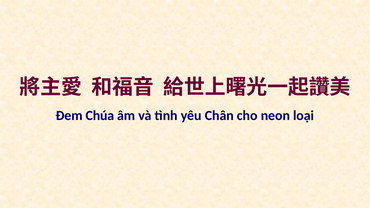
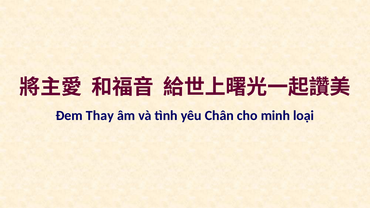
Chúa: Chúa -> Thay (100, 116)
neon: neon -> minh (275, 116)
